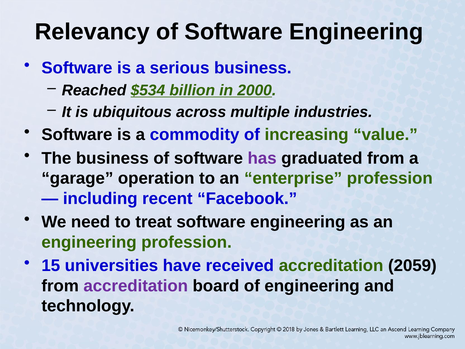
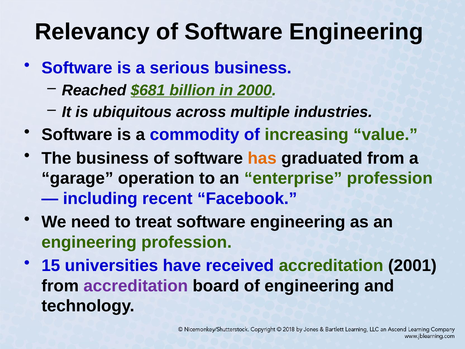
$534: $534 -> $681 (148, 90)
has colour: purple -> orange (262, 158)
2059: 2059 -> 2001 (412, 266)
